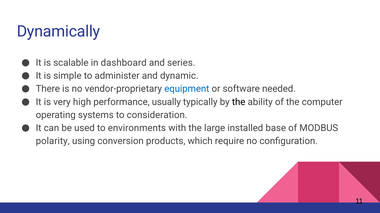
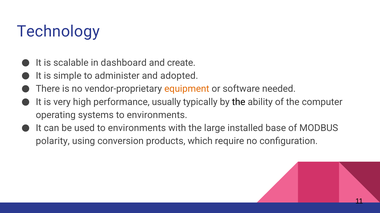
Dynamically: Dynamically -> Technology (58, 31)
series: series -> create (181, 63)
dynamic: dynamic -> adopted (179, 76)
equipment colour: blue -> orange (187, 89)
systems to consideration: consideration -> environments (157, 115)
